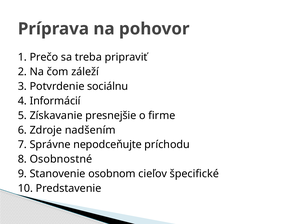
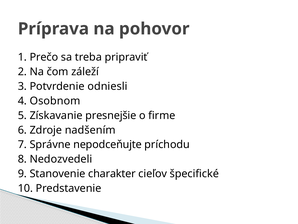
sociálnu: sociálnu -> odniesli (108, 86)
Informácií: Informácií -> Osobnom (55, 101)
Osobnostné: Osobnostné -> Nedozvedeli (61, 159)
osobnom: osobnom -> charakter (112, 173)
